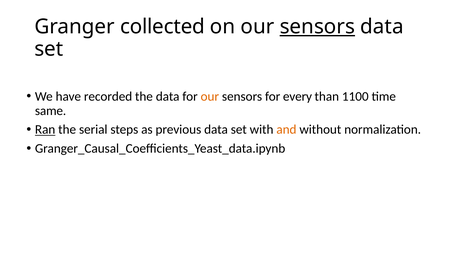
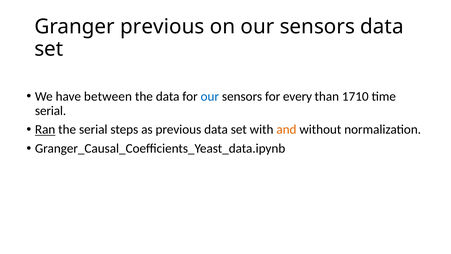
Granger collected: collected -> previous (162, 27)
sensors underline: present -> none (317, 27)
recorded: recorded -> between (108, 96)
our colour: orange -> blue (210, 96)
1100: 1100 -> 1710 (355, 96)
same: same -> serial (51, 111)
